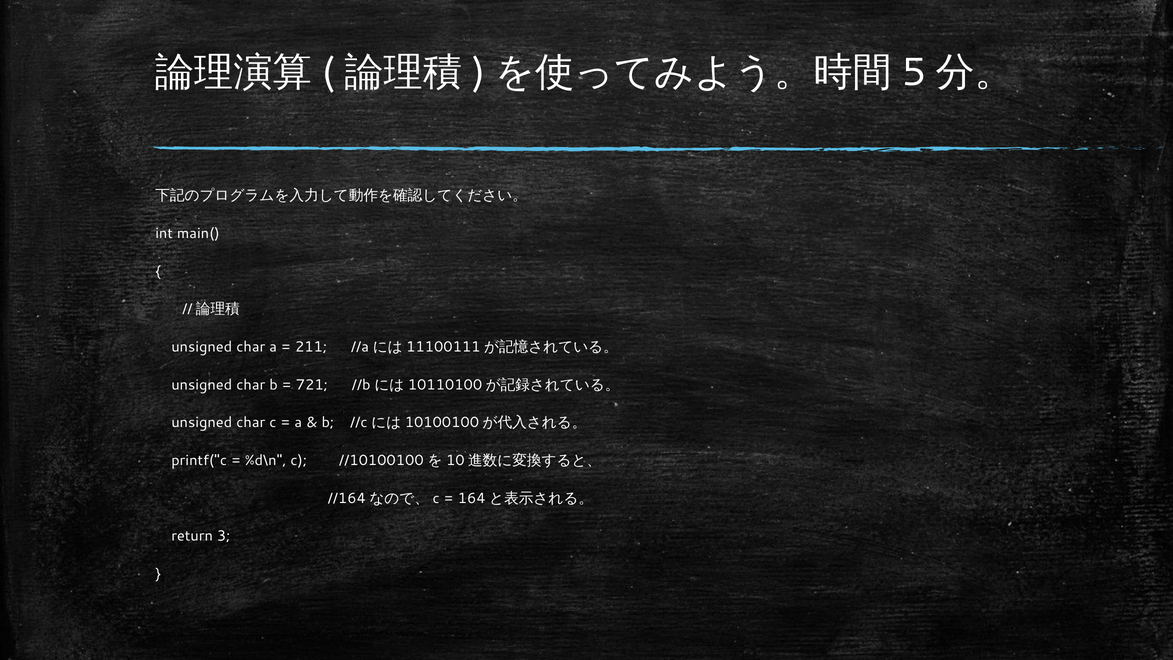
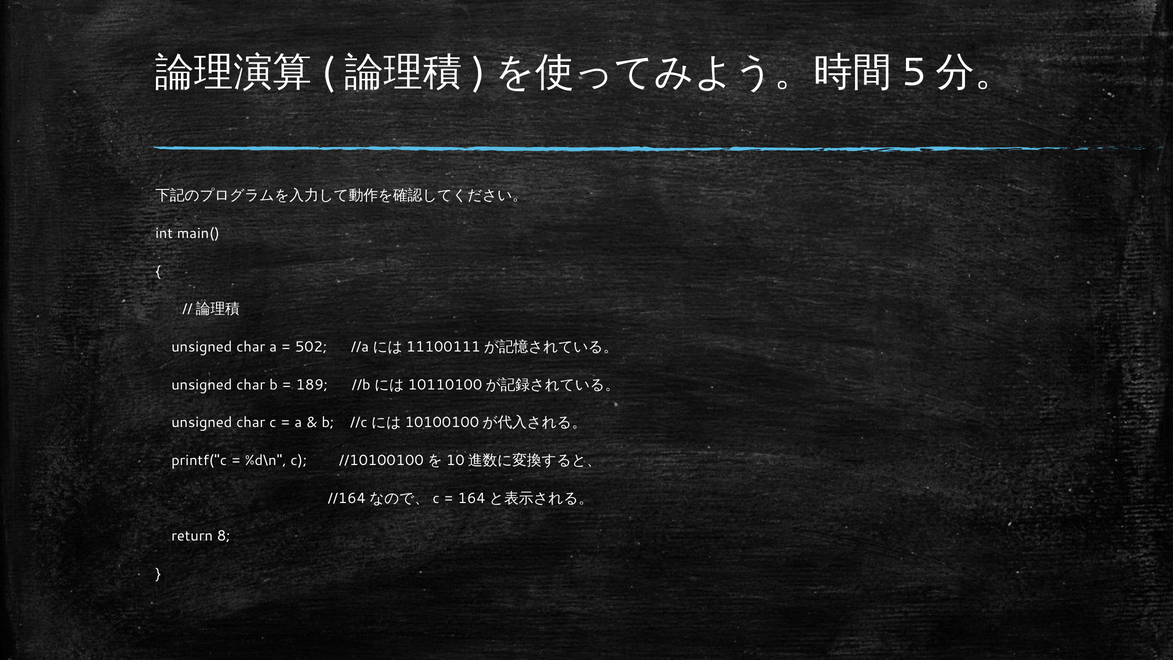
211: 211 -> 502 (311, 347)
721: 721 -> 189 (312, 385)
3: 3 -> 8 (224, 536)
